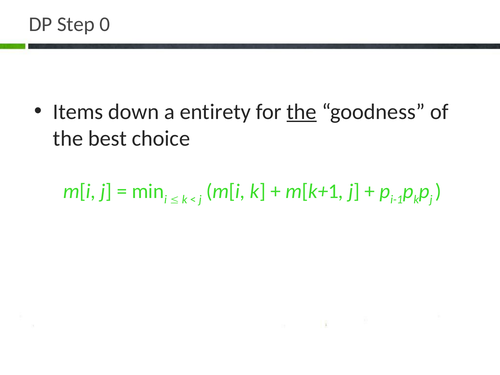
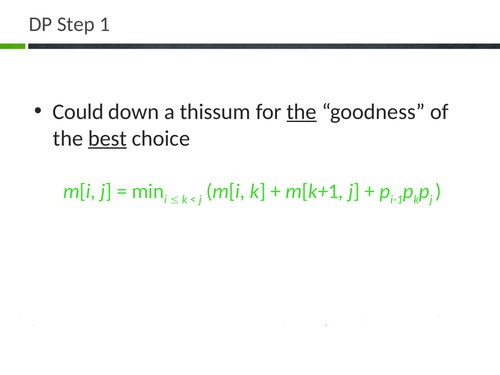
0: 0 -> 1 (105, 24)
Items: Items -> Could (78, 112)
entirety: entirety -> thissum (215, 112)
best underline: none -> present (107, 138)
